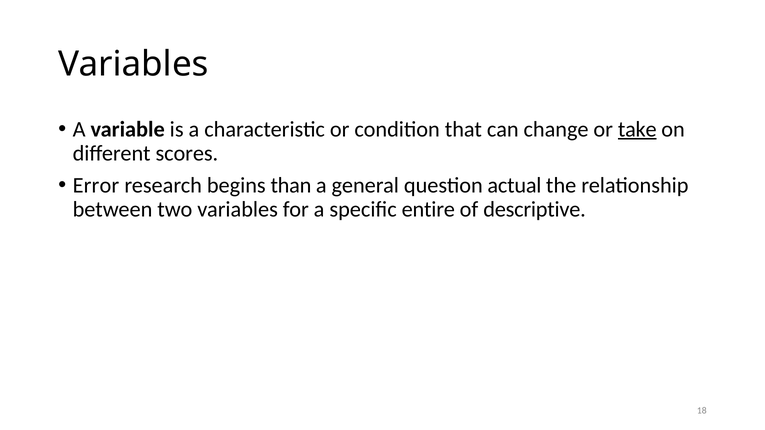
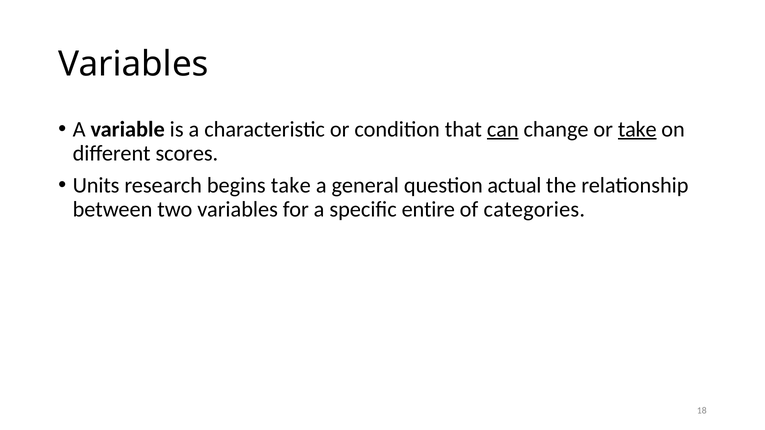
can underline: none -> present (503, 129)
Error: Error -> Units (96, 186)
begins than: than -> take (291, 186)
descriptive: descriptive -> categories (534, 210)
